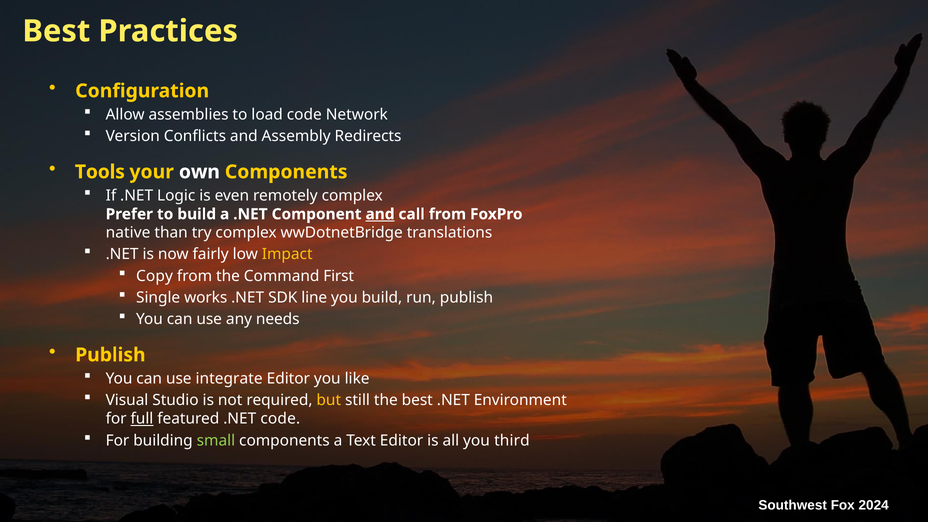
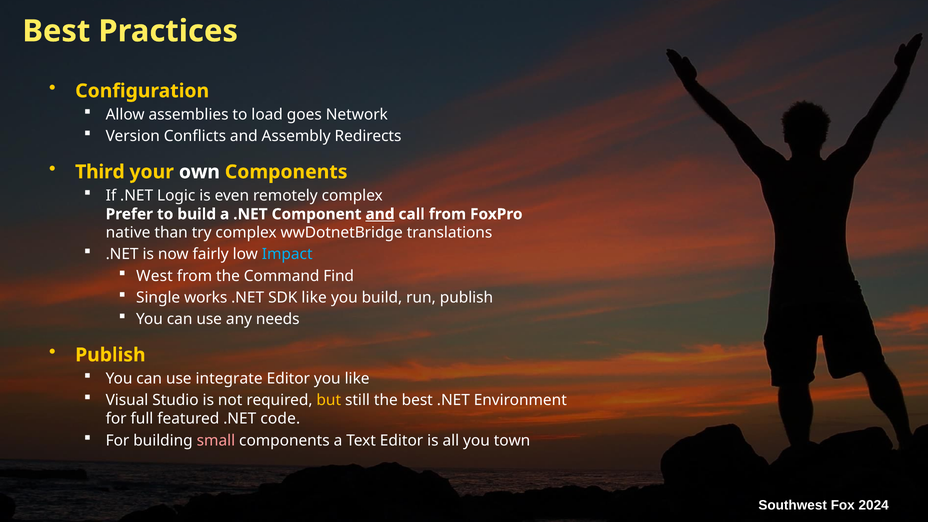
load code: code -> goes (304, 115)
Tools: Tools -> Third (100, 172)
Impact colour: yellow -> light blue (287, 254)
Copy: Copy -> West (155, 276)
First: First -> Find (339, 276)
SDK line: line -> like (314, 298)
full underline: present -> none (142, 419)
small colour: light green -> pink (216, 441)
third: third -> town (512, 441)
